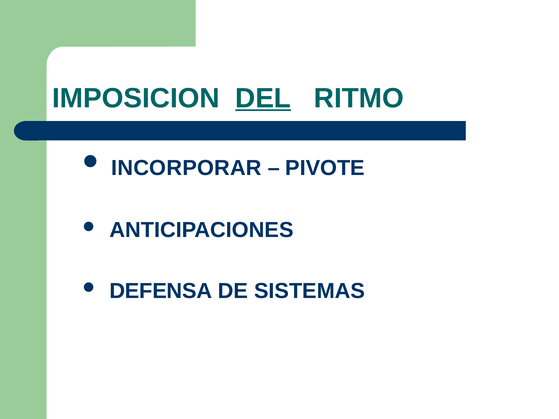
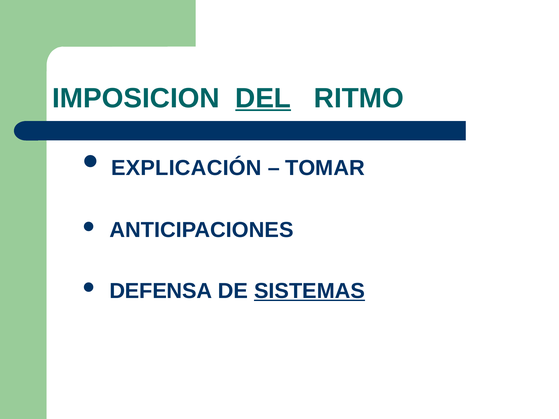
INCORPORAR: INCORPORAR -> EXPLICACIÓN (186, 168)
PIVOTE: PIVOTE -> TOMAR (325, 168)
SISTEMAS underline: none -> present (310, 291)
